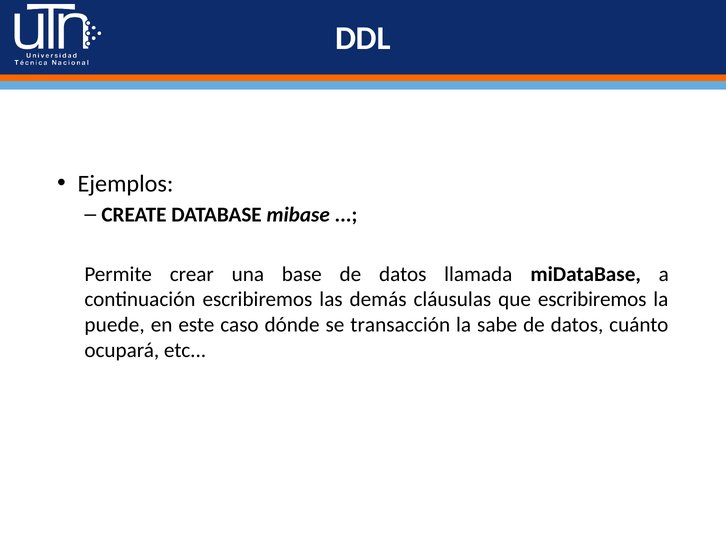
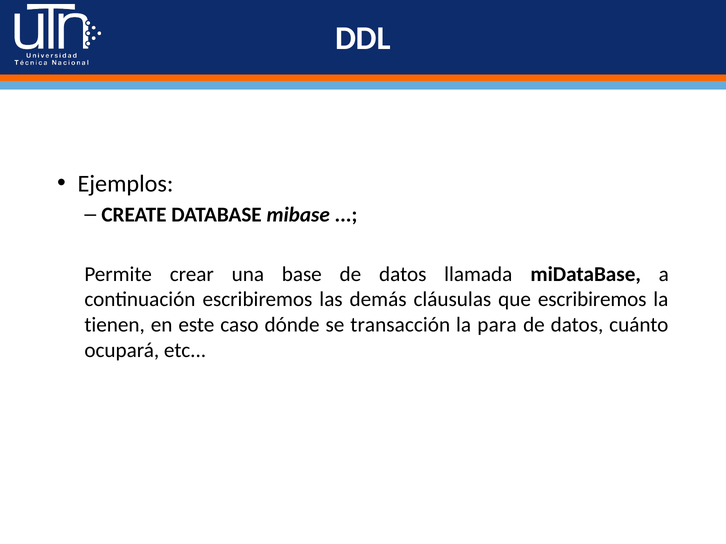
puede: puede -> tienen (115, 325)
sabe: sabe -> para (497, 325)
